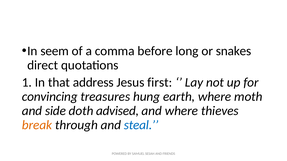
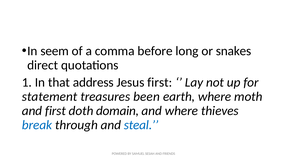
convincing: convincing -> statement (50, 97)
hung: hung -> been (147, 97)
and side: side -> first (55, 111)
advised: advised -> domain (118, 111)
break colour: orange -> blue (37, 125)
